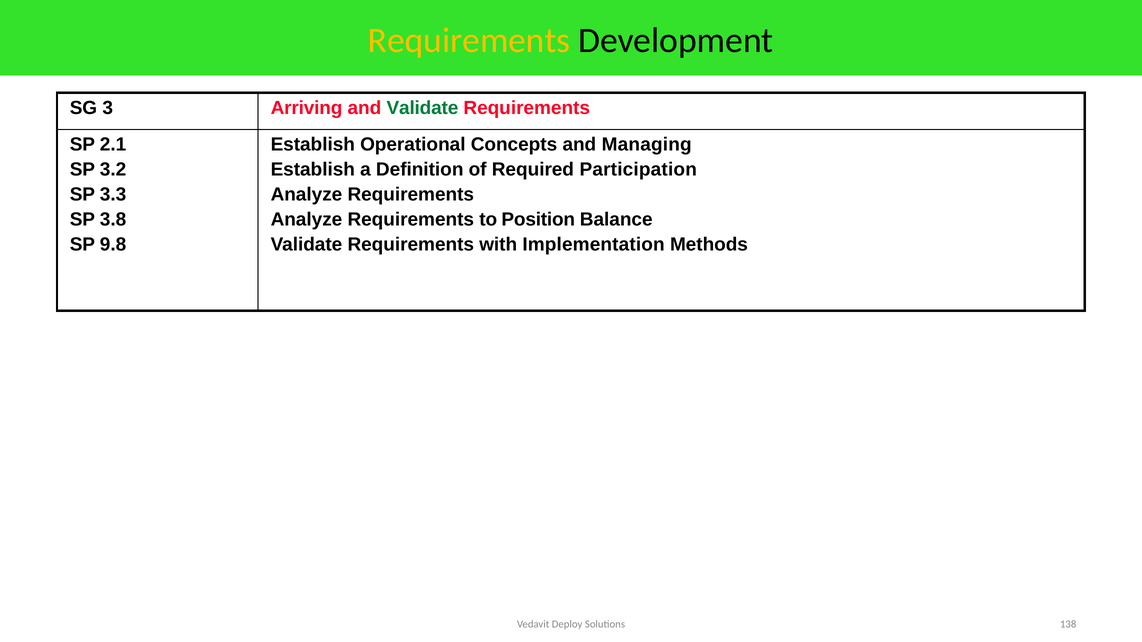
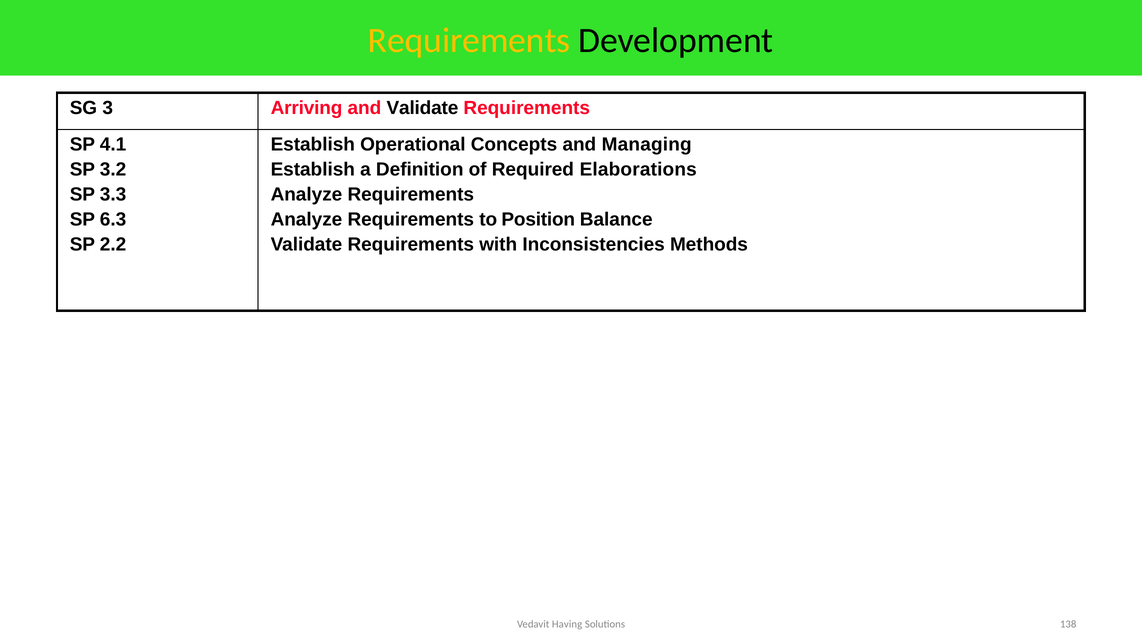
Validate colour: green -> black (422, 108)
2.1: 2.1 -> 4.1 (113, 145)
Participation: Participation -> Elaborations (638, 170)
3.8: 3.8 -> 6.3 (113, 220)
9.8: 9.8 -> 2.2 (113, 245)
Implementation: Implementation -> Inconsistencies (594, 245)
Deploy: Deploy -> Having (567, 625)
